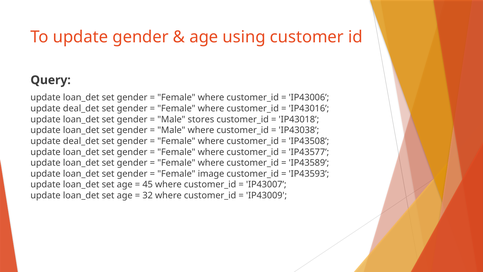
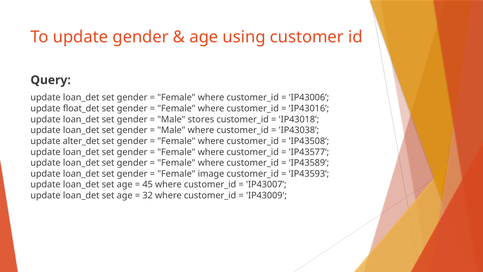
deal_det: deal_det -> float_det (81, 108)
deal_det: deal_det -> alter_det (81, 141)
